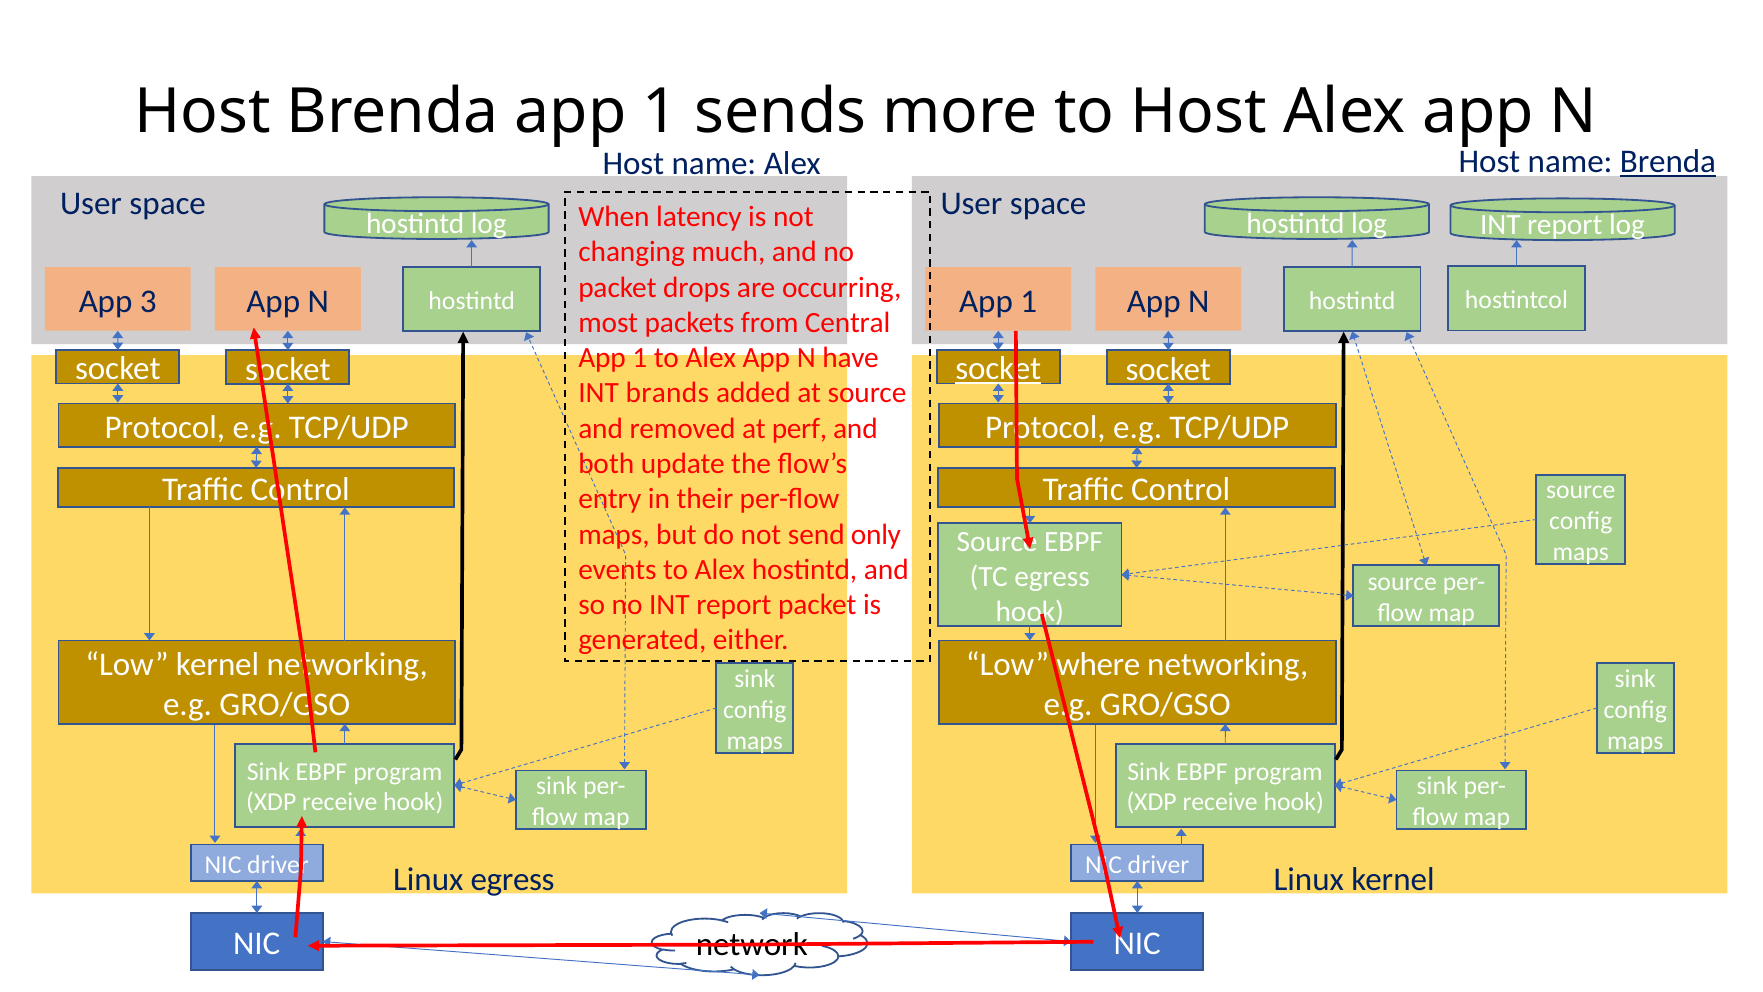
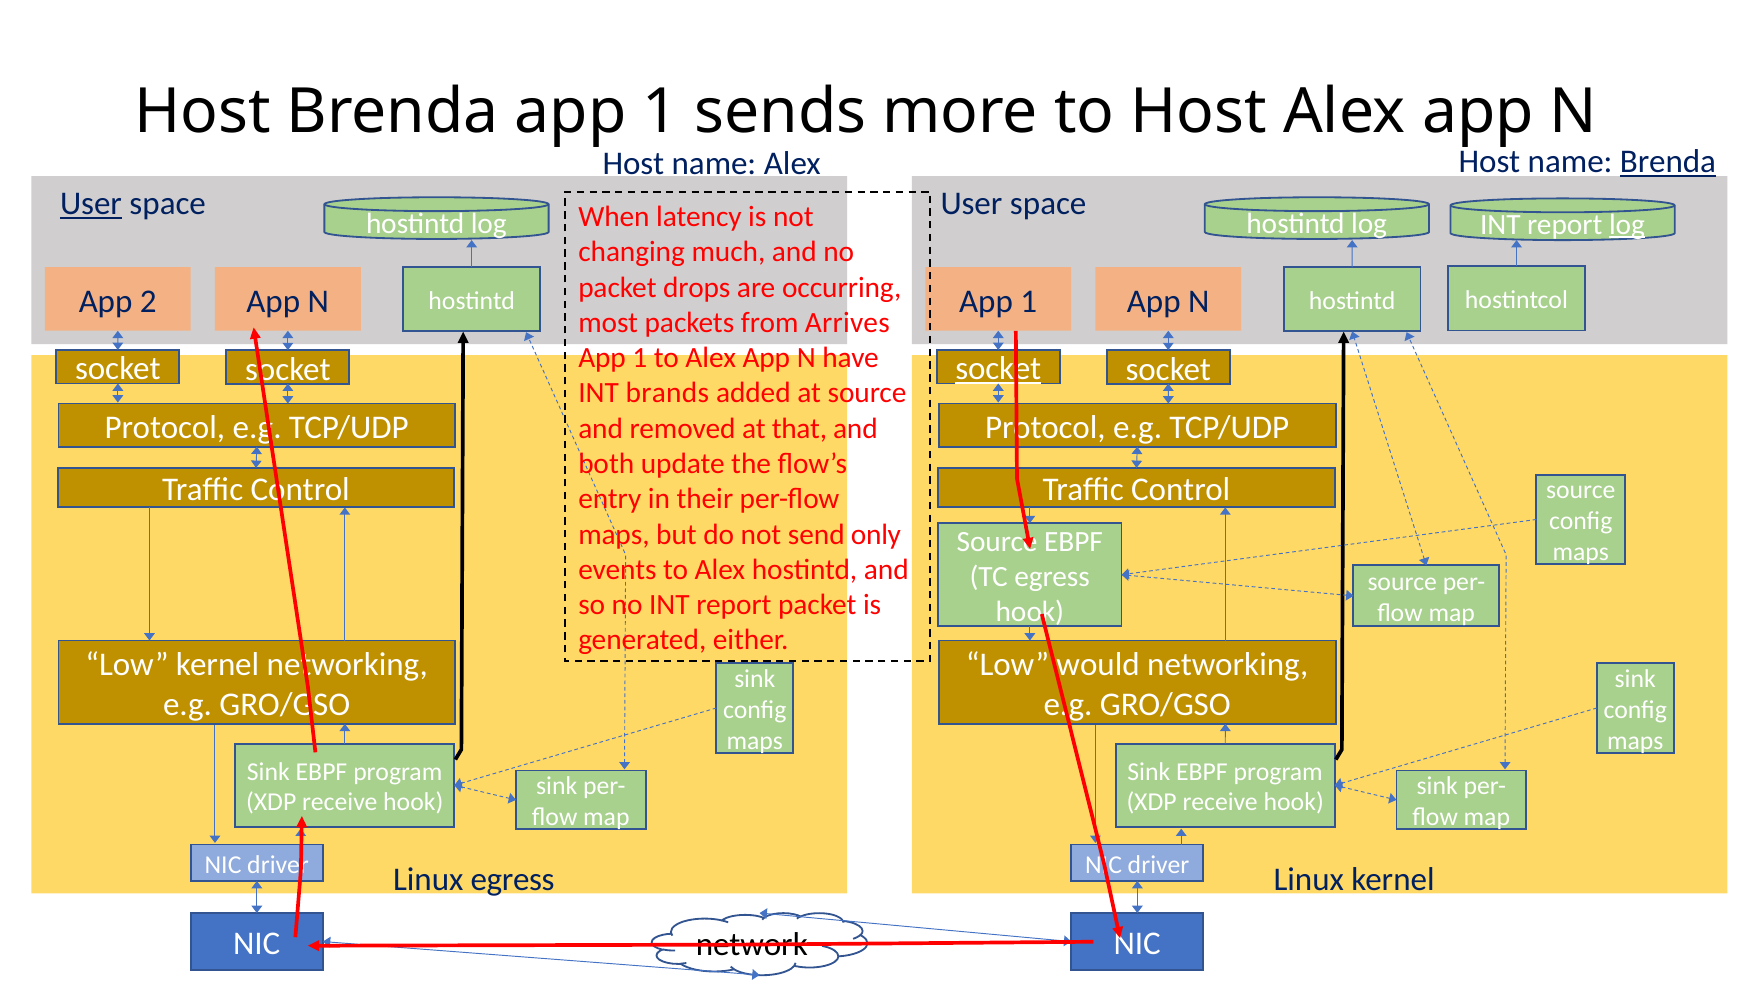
User underline: none -> present (91, 204)
log underline: none -> present (1627, 225)
3: 3 -> 2 (148, 301)
Central: Central -> Arrives (847, 323)
perf: perf -> that (799, 428)
where: where -> would (1098, 664)
